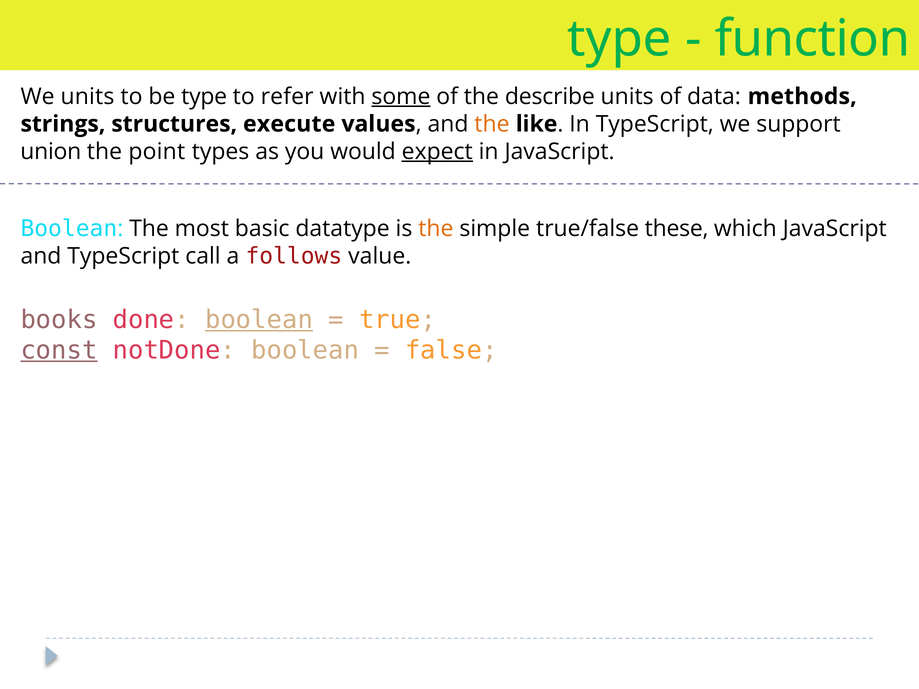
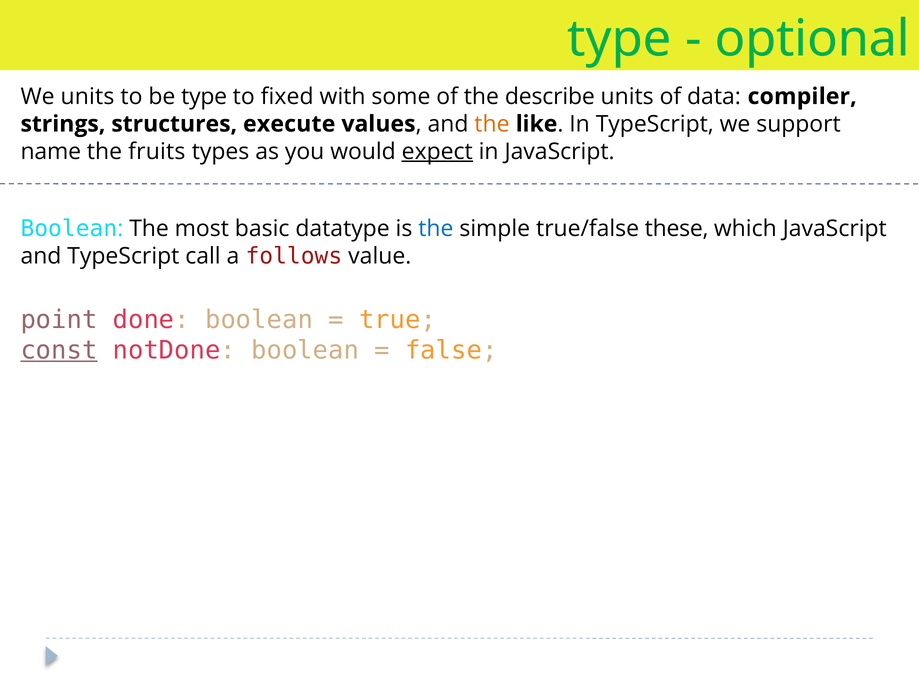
function: function -> optional (812, 39)
refer: refer -> fixed (287, 96)
some underline: present -> none (401, 96)
methods: methods -> compiler (802, 96)
union: union -> name (51, 152)
point: point -> fruits (157, 152)
the colour: orange -> blue (436, 229)
books: books -> point (59, 320)
boolean underline: present -> none (259, 320)
